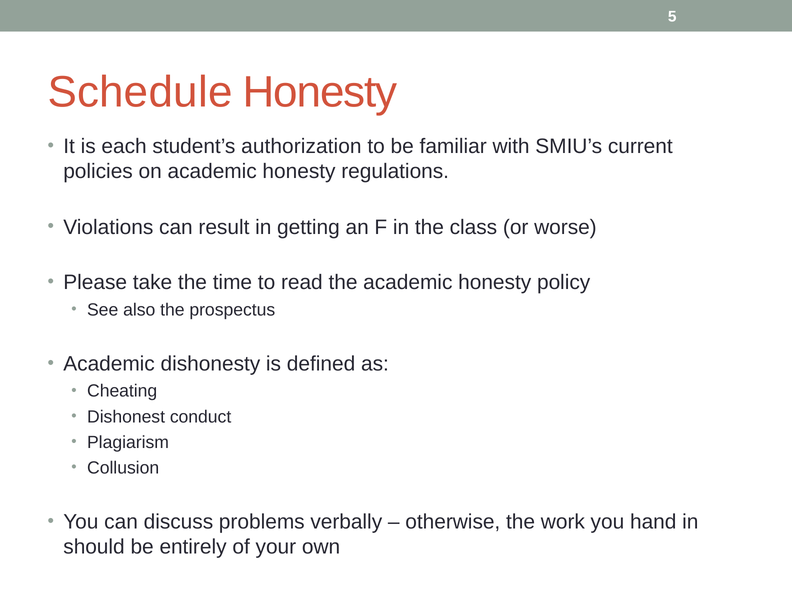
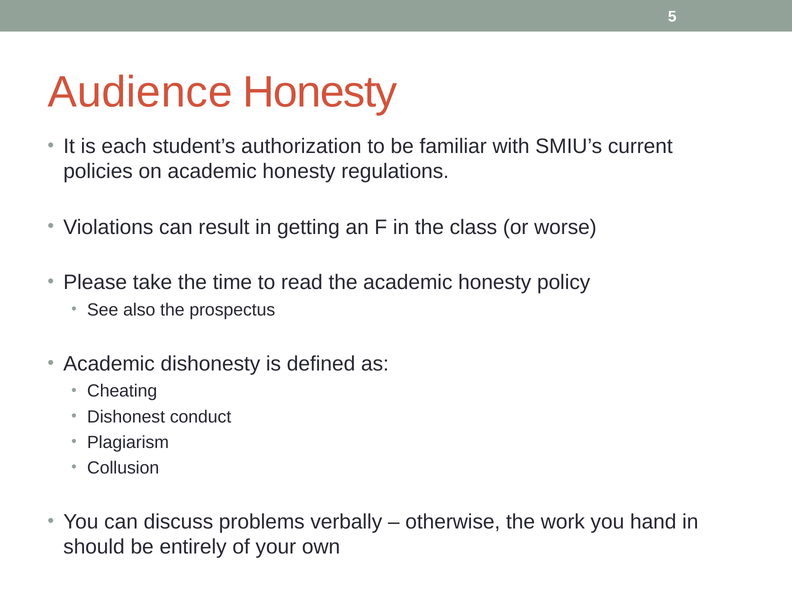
Schedule: Schedule -> Audience (140, 92)
